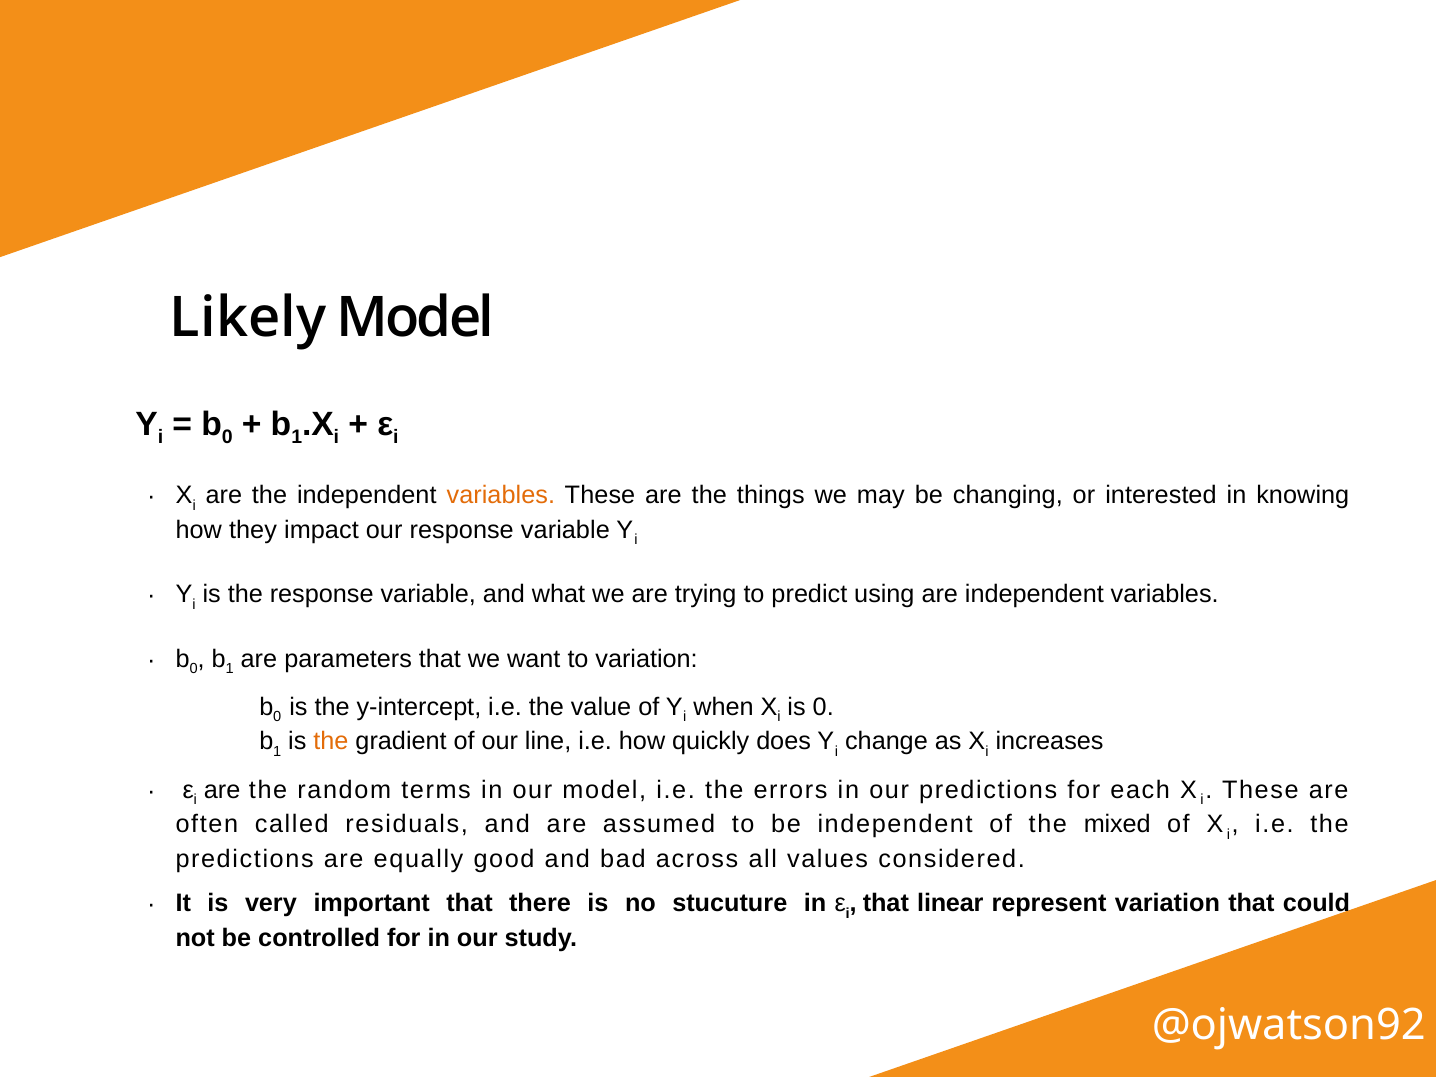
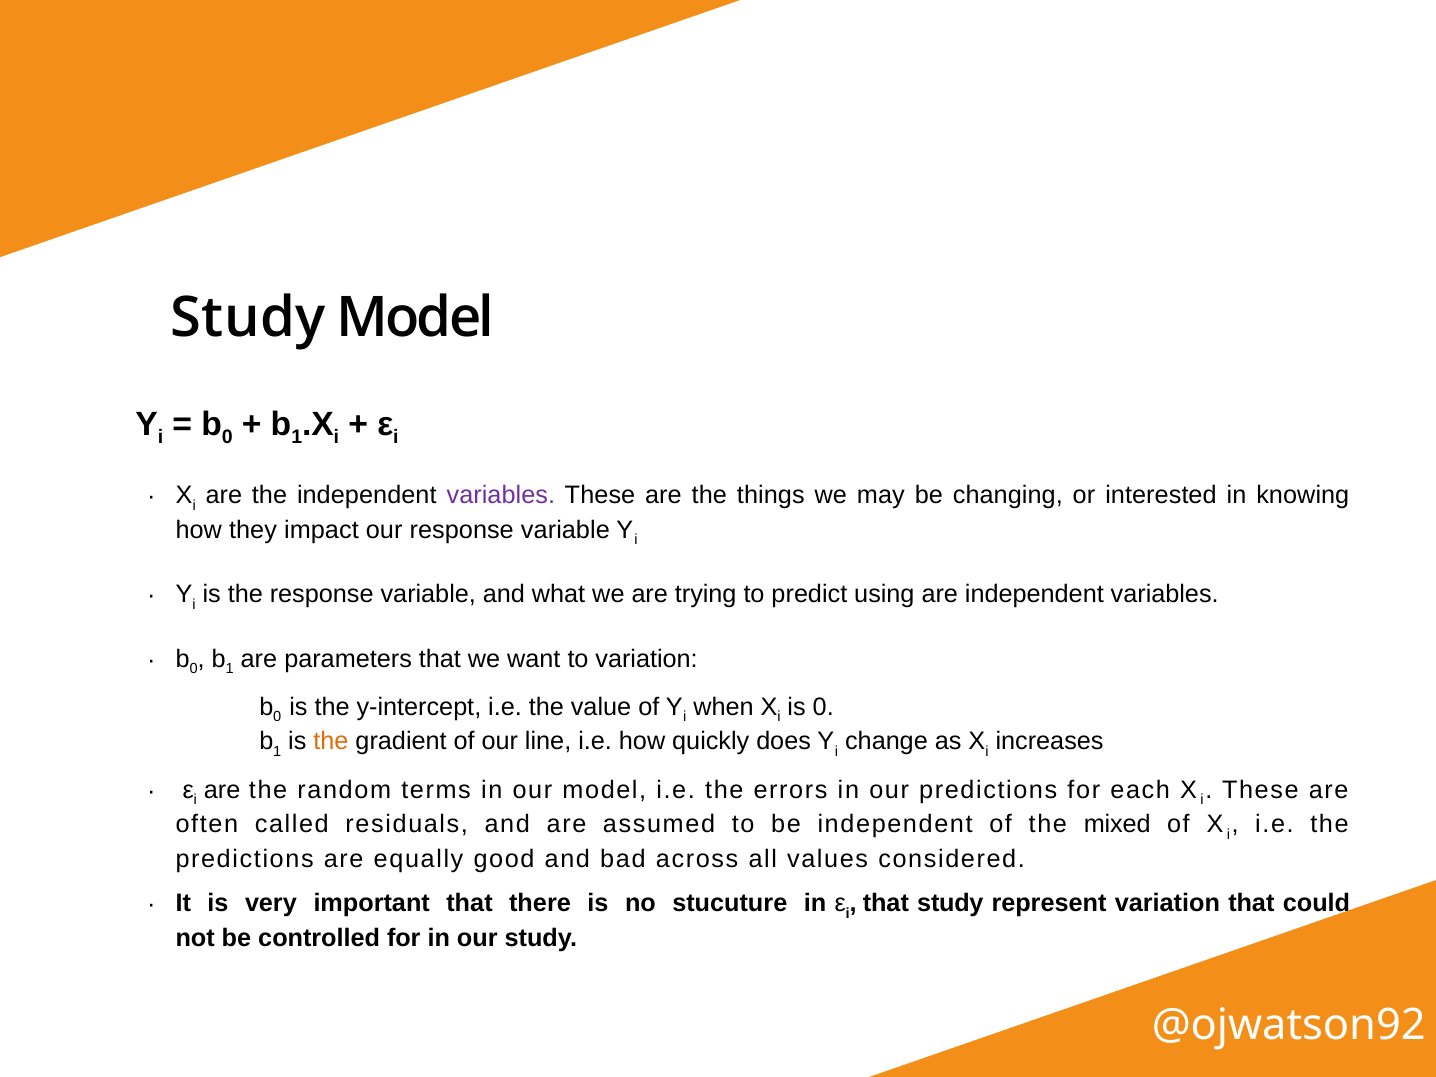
Likely: Likely -> Study (248, 318)
variables colour: orange -> purple (501, 495)
that linear: linear -> study (950, 903)
